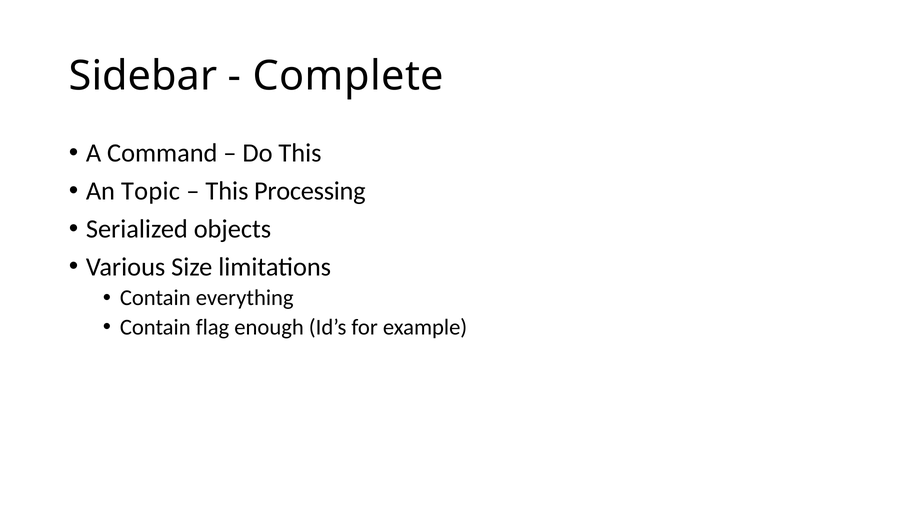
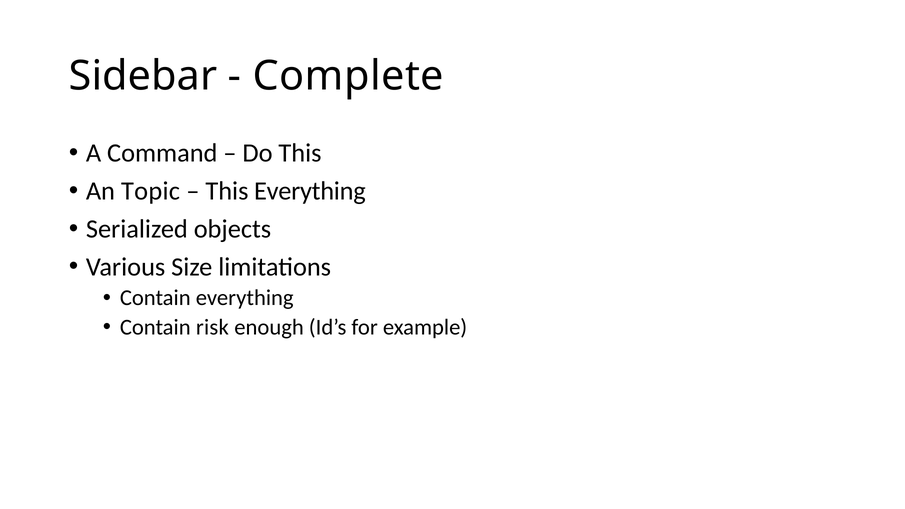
This Processing: Processing -> Everything (310, 191)
flag: flag -> risk (212, 327)
